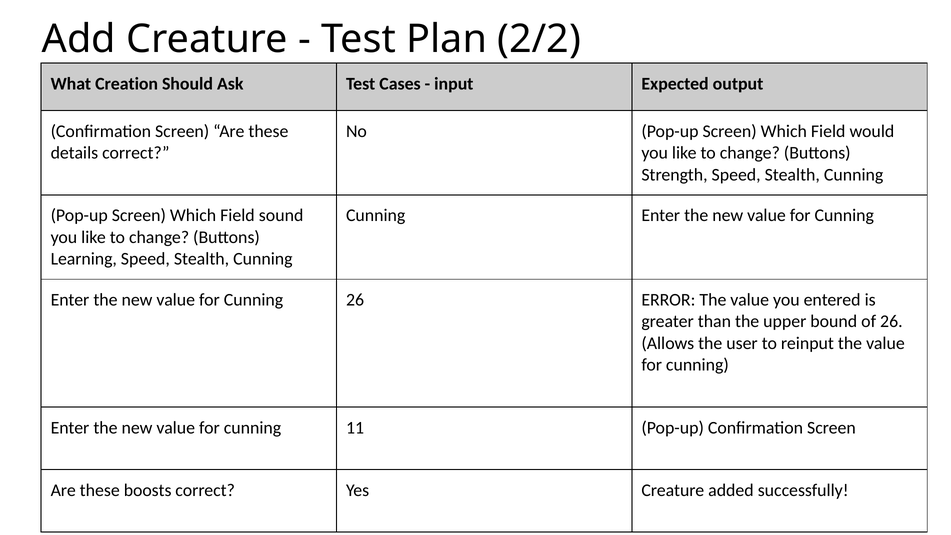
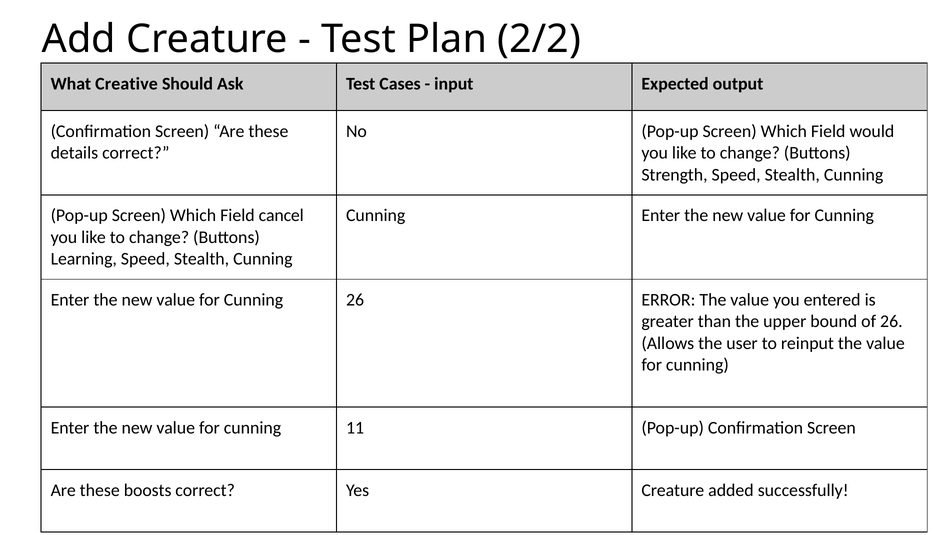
Creation: Creation -> Creative (127, 84)
sound: sound -> cancel (281, 215)
